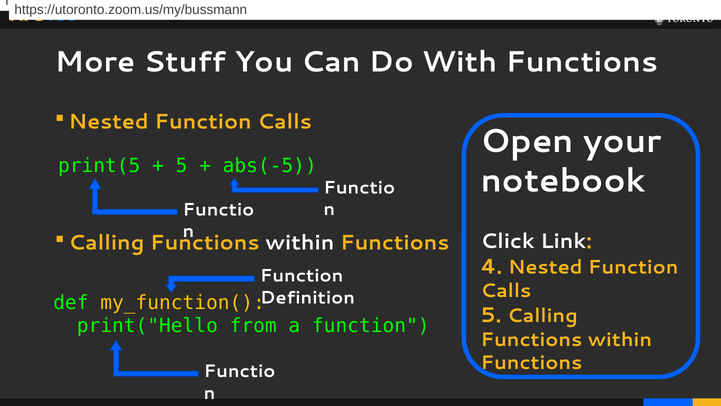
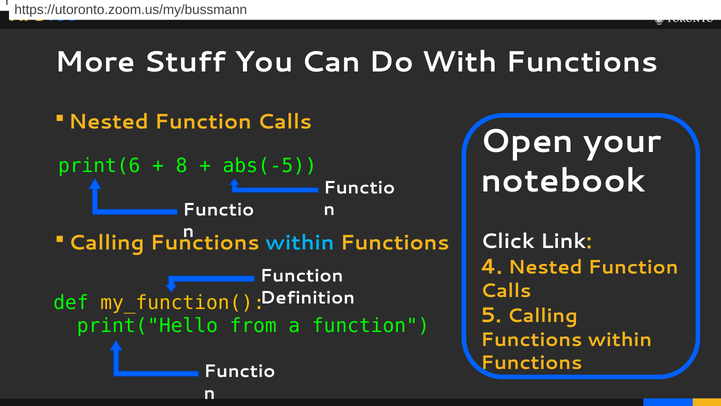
print(5: print(5 -> print(6 (99, 166)
5: 5 -> 8 (182, 166)
within colour: white -> light blue (300, 243)
